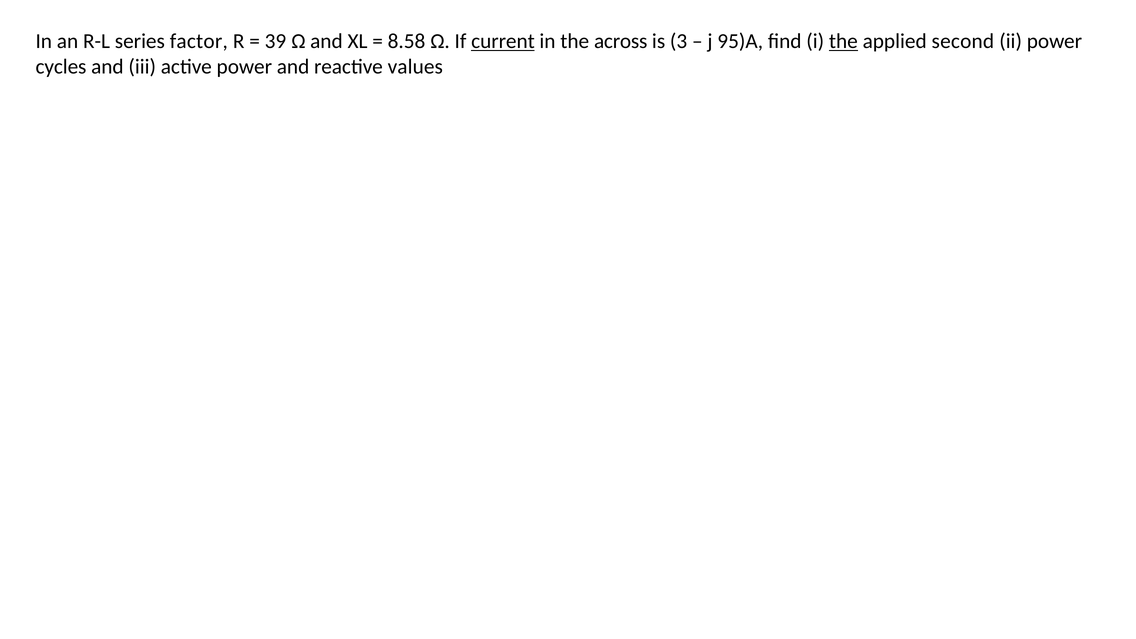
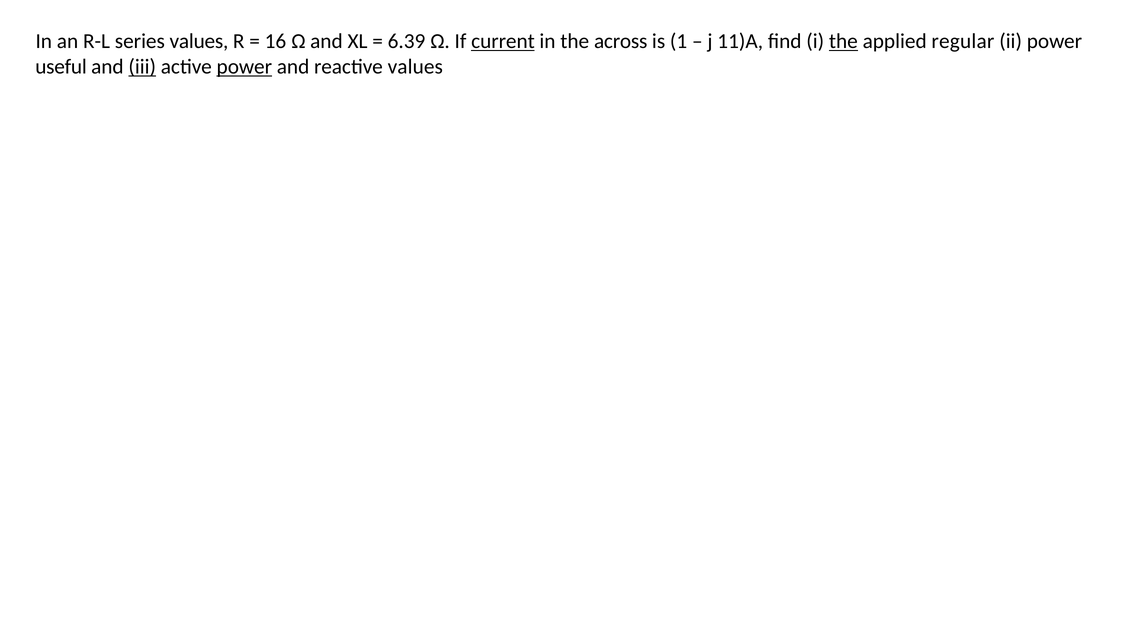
series factor: factor -> values (199, 41)
39: 39 -> 16 (275, 41)
8.58: 8.58 -> 6.39 (407, 41)
3: 3 -> 1 (679, 41)
95)A: 95)A -> 11)A (740, 41)
second: second -> regular (963, 41)
cycles: cycles -> useful (61, 67)
iii underline: none -> present (142, 67)
power underline: none -> present (244, 67)
